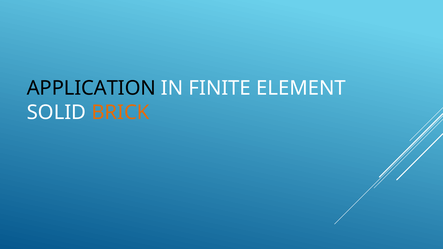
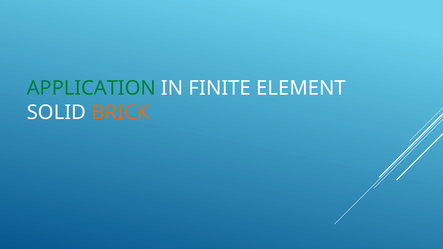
APPLICATION colour: black -> green (91, 88)
